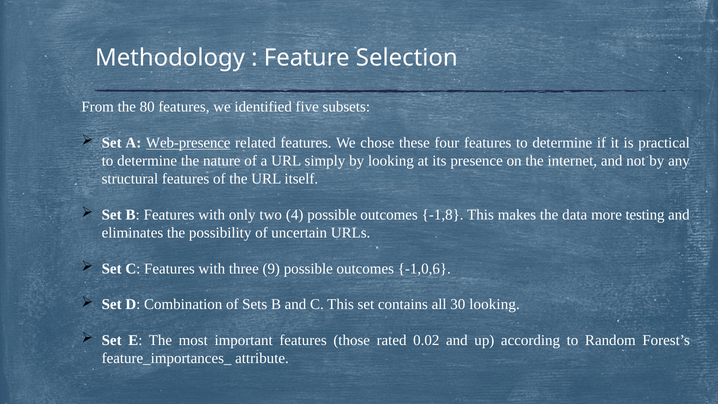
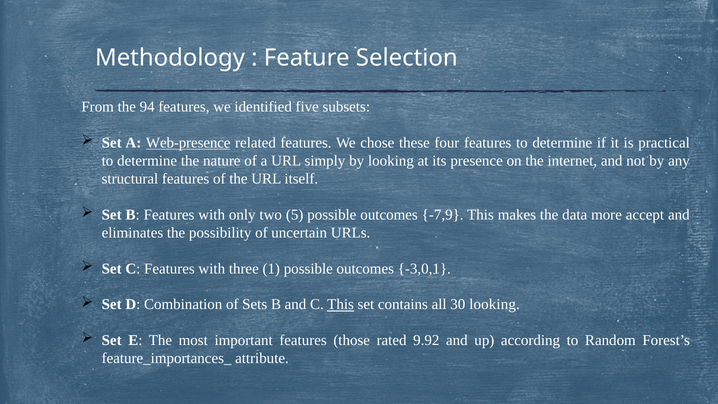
80: 80 -> 94 (147, 107)
4: 4 -> 5 (295, 215)
-1,8: -1,8 -> -7,9 (443, 215)
testing: testing -> accept (645, 215)
9: 9 -> 1 (271, 269)
-1,0,6: -1,0,6 -> -3,0,1 (424, 269)
This underline: none -> present (341, 304)
0.02: 0.02 -> 9.92 (426, 340)
